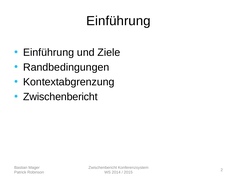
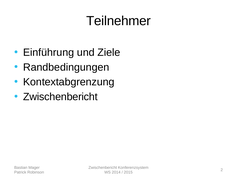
Einführung: Einführung -> Teilnehmer (119, 21)
